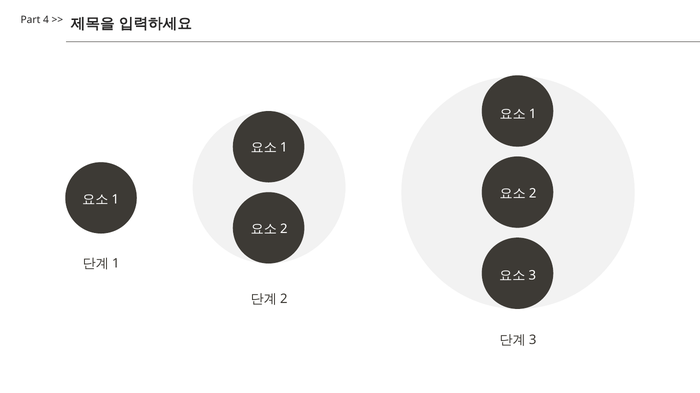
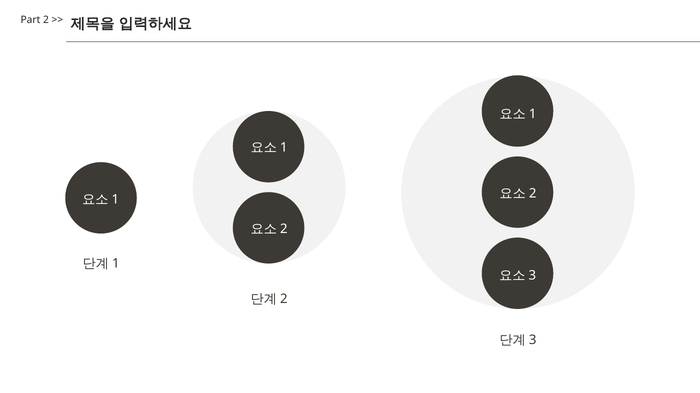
4: 4 -> 2 (46, 20)
